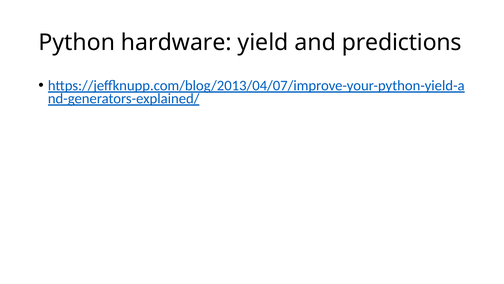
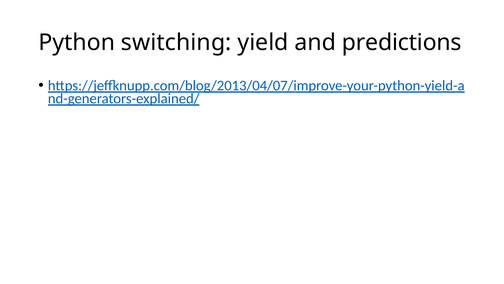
hardware: hardware -> switching (176, 42)
